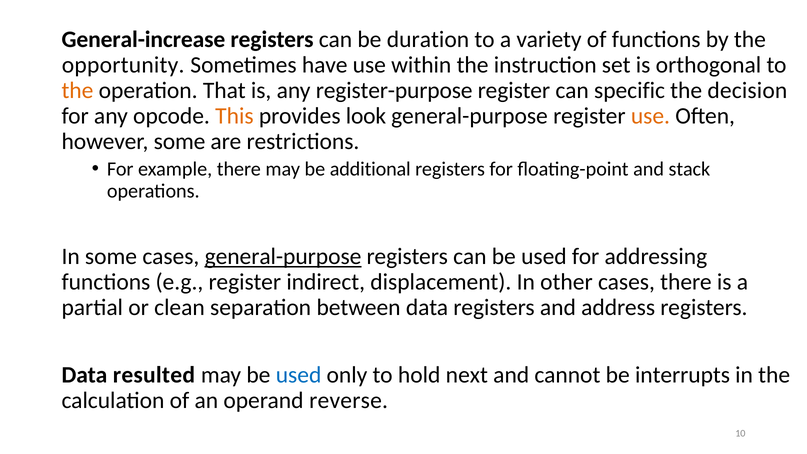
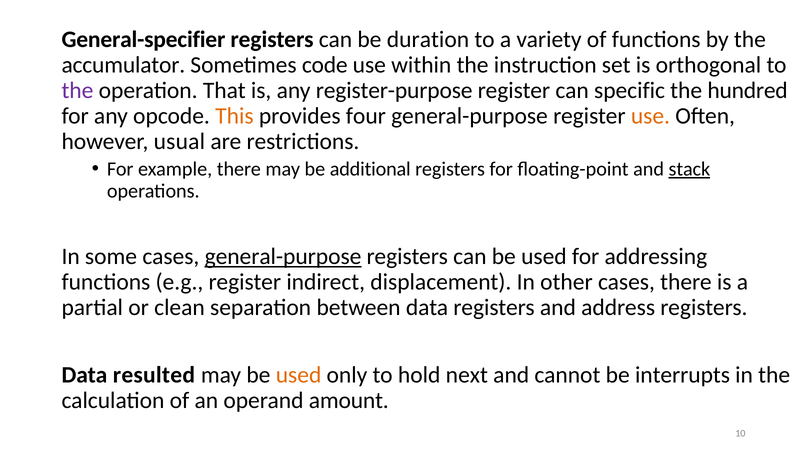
General-increase: General-increase -> General-specifier (143, 40)
opportunity: opportunity -> accumulator (123, 65)
have: have -> code (325, 65)
the colour: orange -> purple (77, 90)
decision: decision -> hundred (748, 90)
look: look -> four (366, 116)
however some: some -> usual (179, 141)
stack underline: none -> present (689, 169)
used colour: blue -> orange (299, 375)
reverse: reverse -> amount (349, 400)
